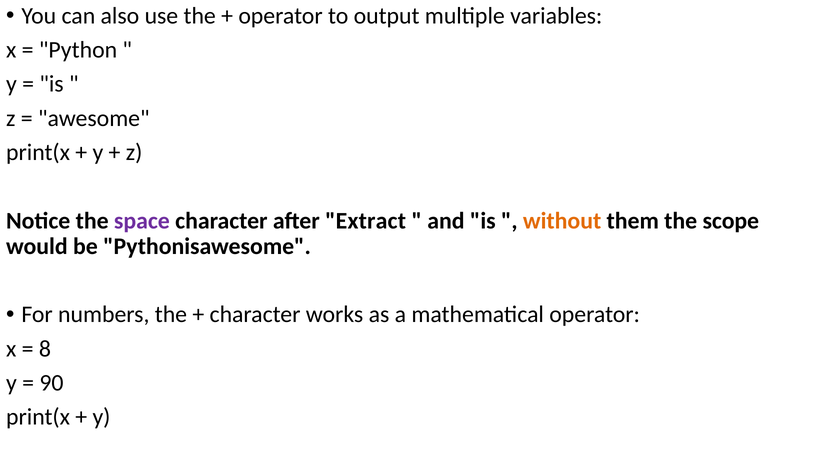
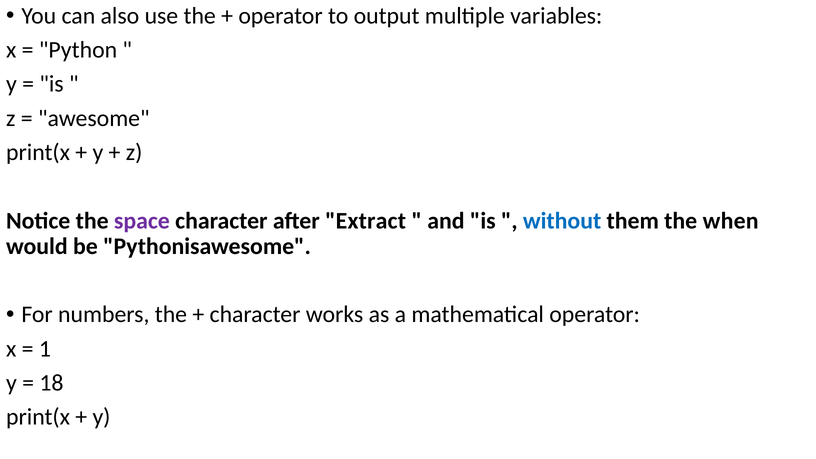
without colour: orange -> blue (562, 221)
scope: scope -> when (731, 221)
8: 8 -> 1 (45, 349)
90: 90 -> 18 (51, 383)
